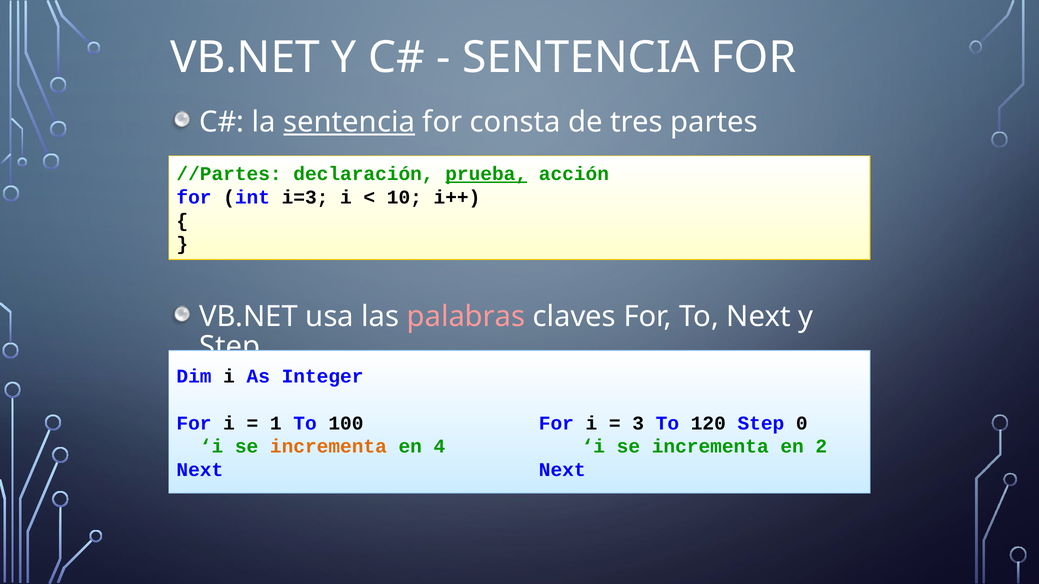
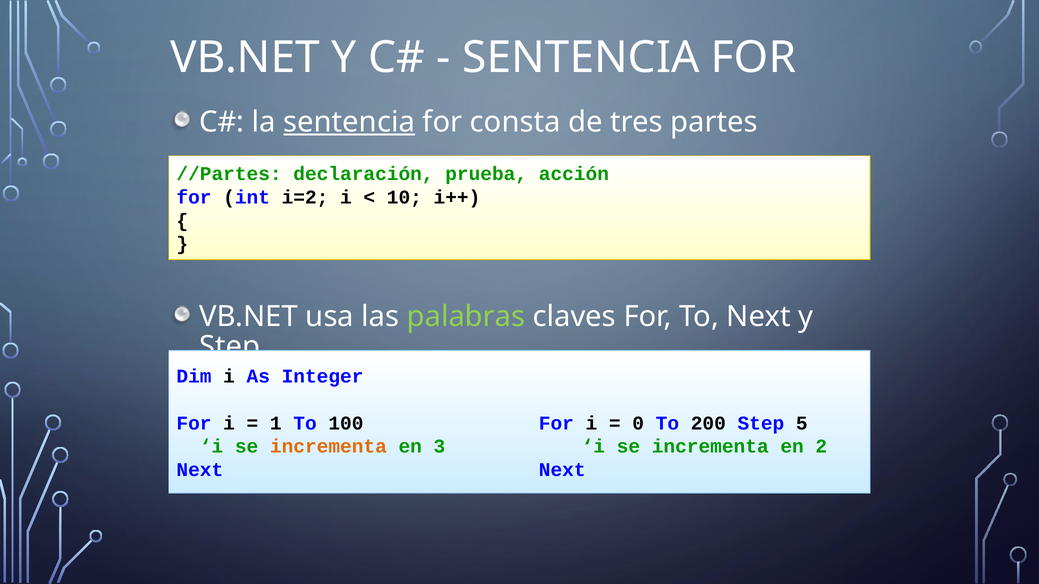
prueba underline: present -> none (486, 174)
i=3: i=3 -> i=2 (305, 197)
palabras colour: pink -> light green (466, 317)
3: 3 -> 0 (638, 423)
120: 120 -> 200 (708, 423)
0: 0 -> 5 (802, 423)
4: 4 -> 3 (439, 447)
